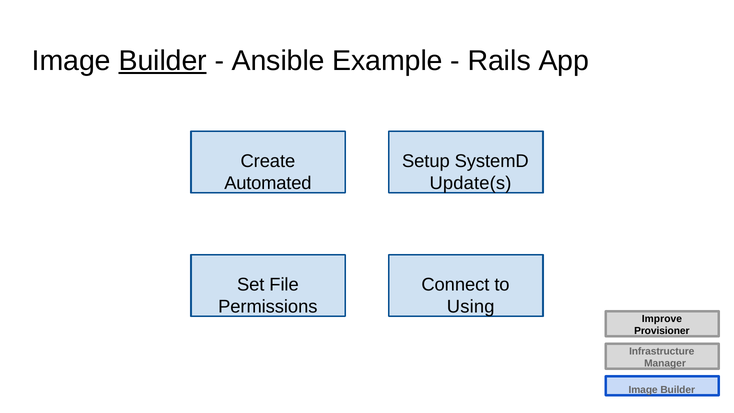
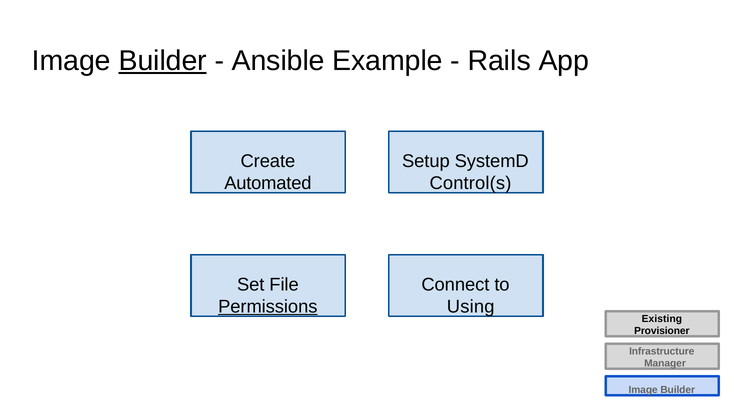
Update(s: Update(s -> Control(s (470, 183)
Permissions underline: none -> present (268, 307)
Improve: Improve -> Existing (662, 319)
